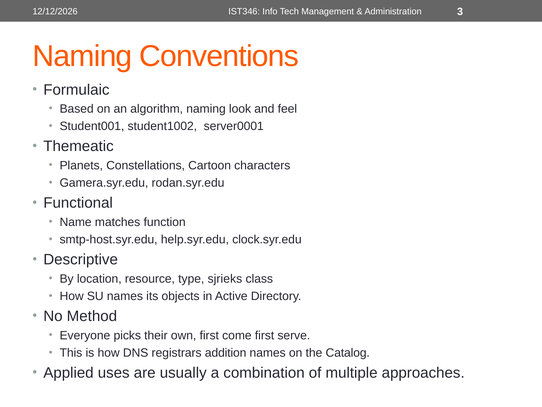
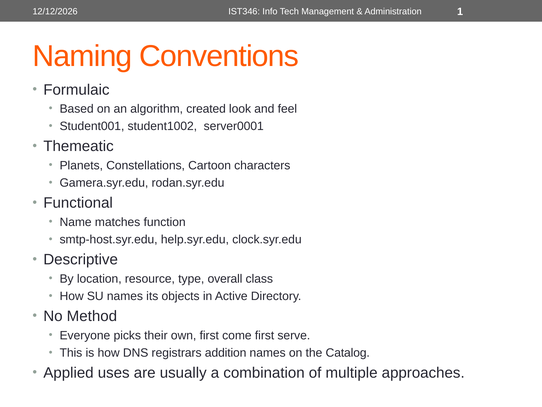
3: 3 -> 1 (460, 12)
algorithm naming: naming -> created (206, 109)
sjrieks: sjrieks -> overall (225, 278)
